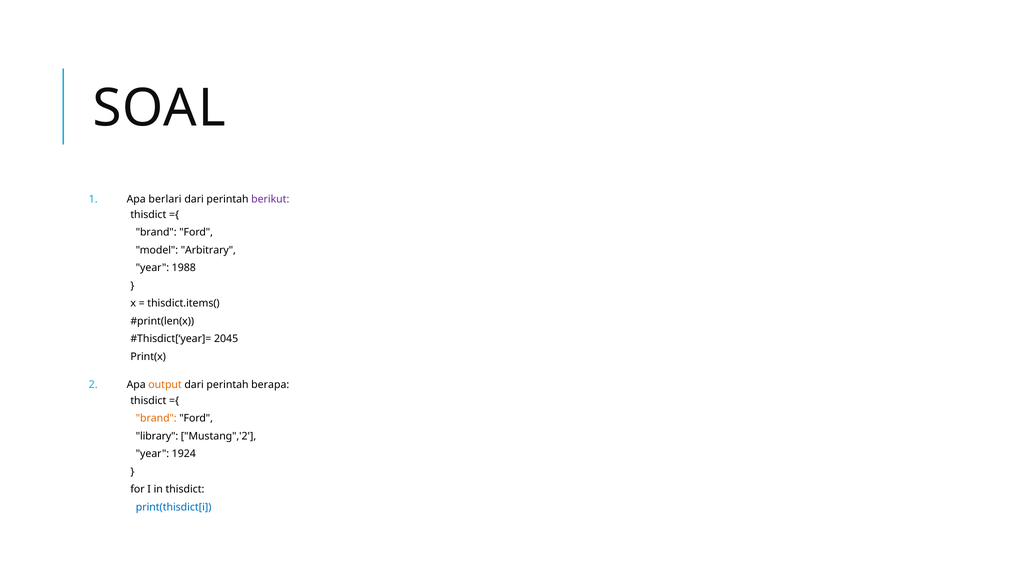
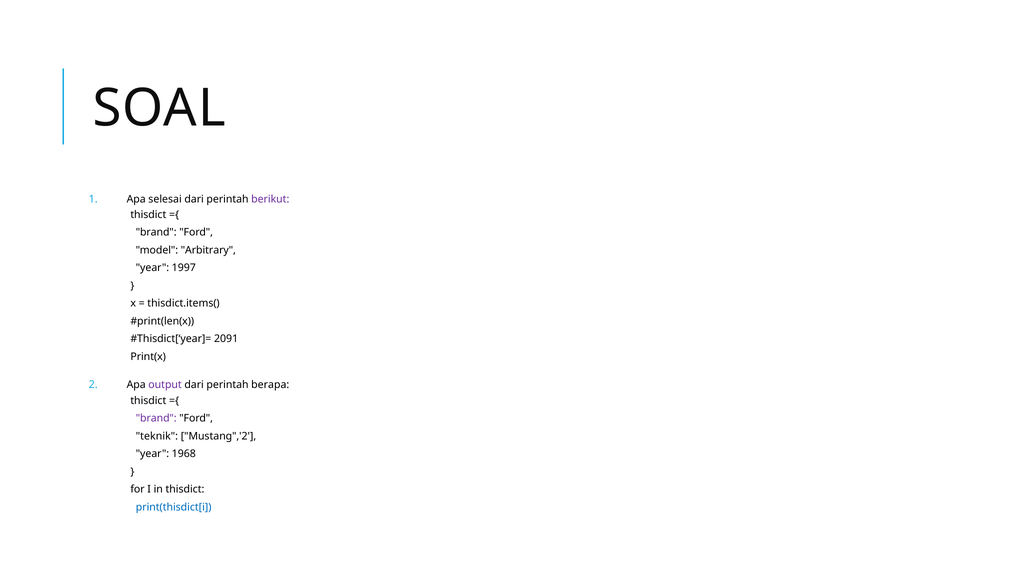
berlari: berlari -> selesai (165, 199)
1988: 1988 -> 1997 (184, 268)
2045: 2045 -> 2091 (226, 339)
output colour: orange -> purple (165, 385)
brand colour: orange -> purple (156, 418)
library: library -> teknik (157, 436)
1924: 1924 -> 1968 (184, 454)
